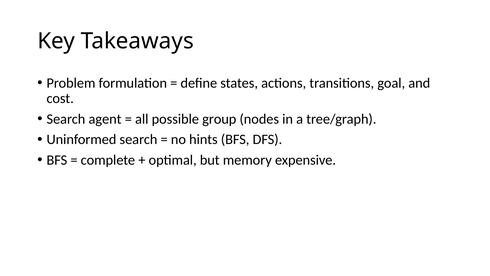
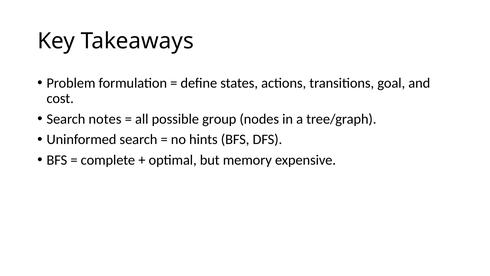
agent: agent -> notes (105, 119)
